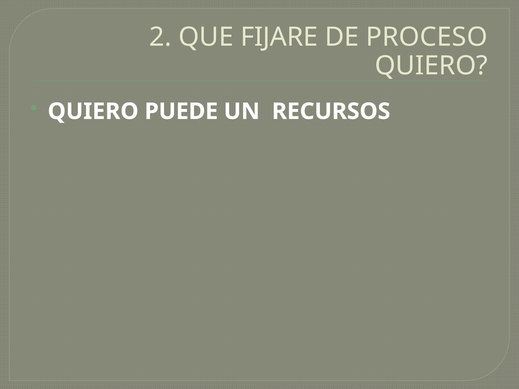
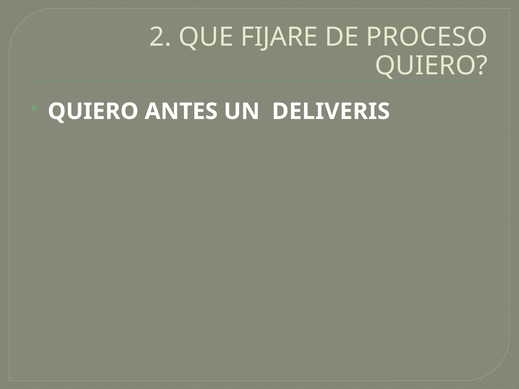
PUEDE: PUEDE -> ANTES (181, 111)
RECURSOS: RECURSOS -> DELIVERIS (331, 111)
